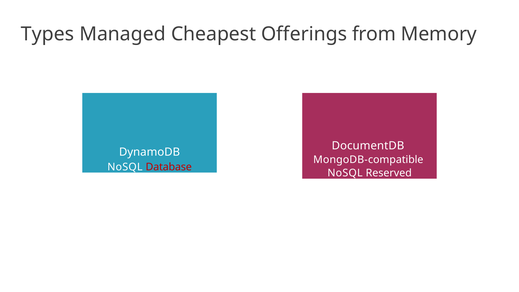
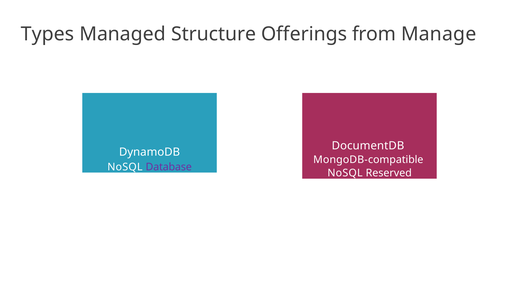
Cheapest: Cheapest -> Structure (214, 34)
Memory: Memory -> Manage (439, 34)
Database colour: red -> purple (169, 167)
